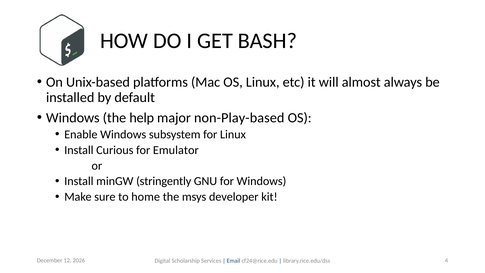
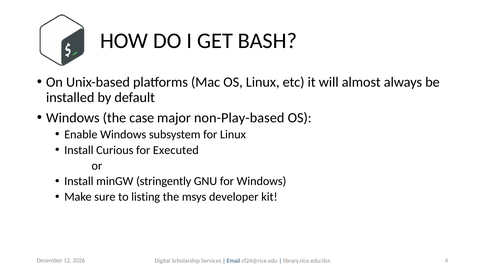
help: help -> case (142, 118)
Emulator: Emulator -> Executed (176, 150)
home: home -> listing (146, 197)
